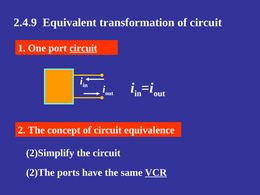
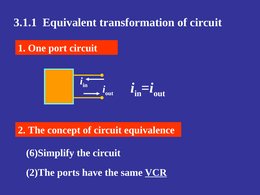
2.4.9: 2.4.9 -> 3.1.1 (25, 23)
circuit underline: present -> none (83, 48)
2)Simplify: 2)Simplify -> 6)Simplify (50, 153)
